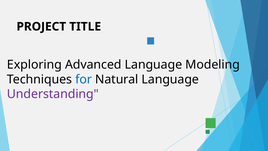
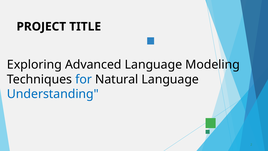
Understanding colour: purple -> blue (53, 94)
